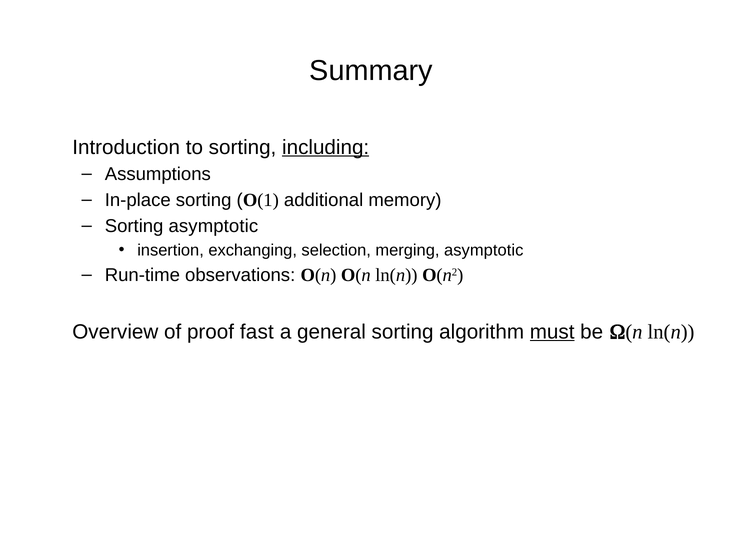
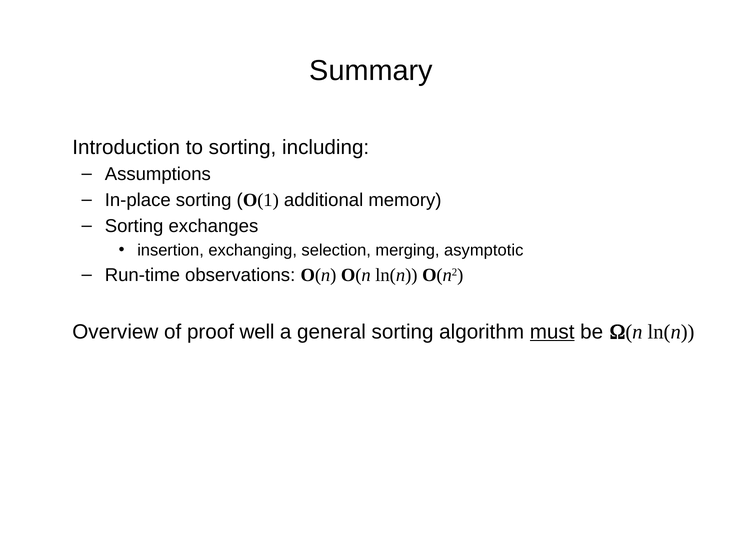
including underline: present -> none (326, 147)
Sorting asymptotic: asymptotic -> exchanges (213, 226)
fast: fast -> well (257, 332)
